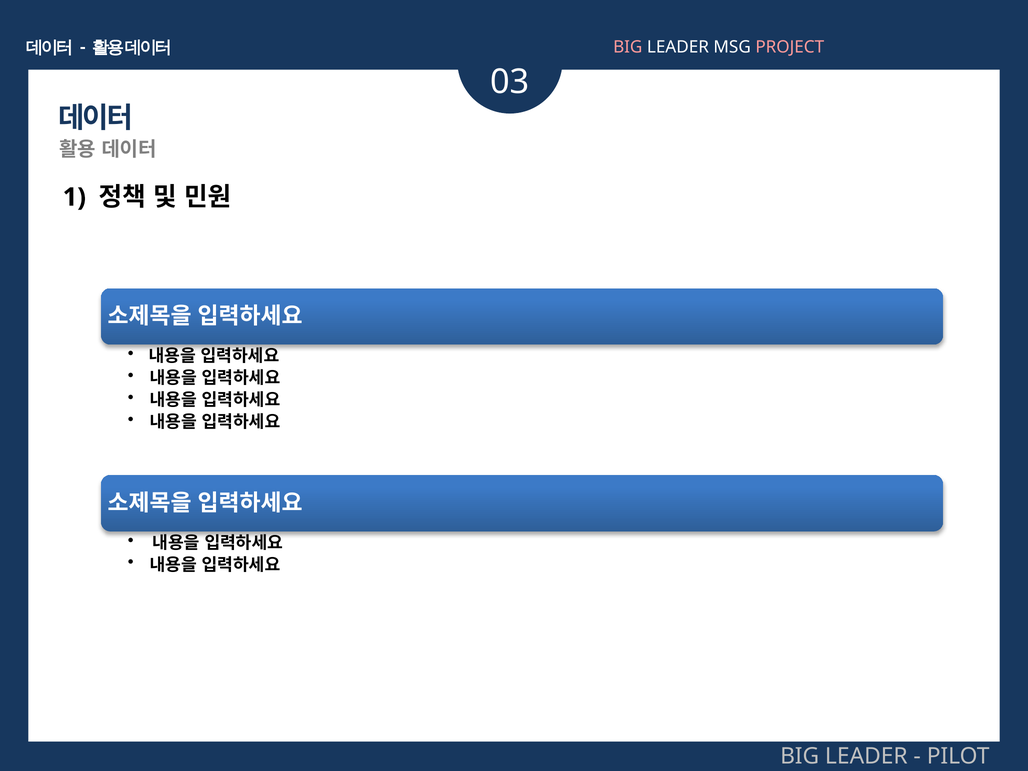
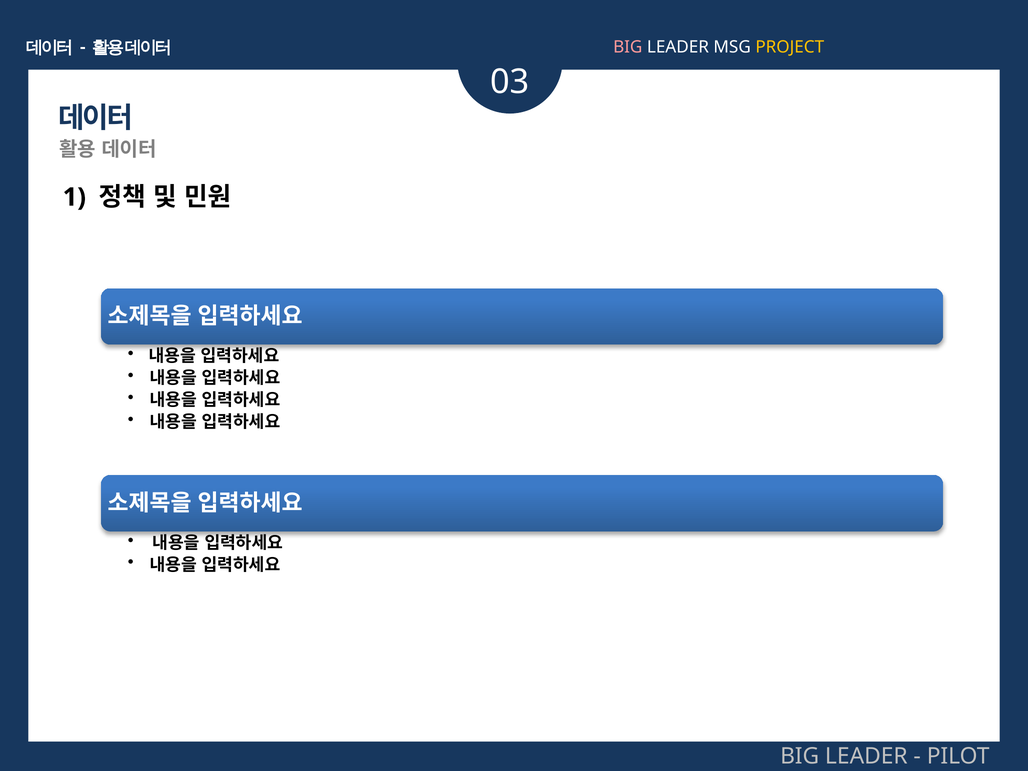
PROJECT colour: pink -> yellow (790, 47)
